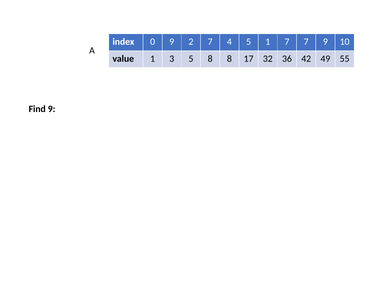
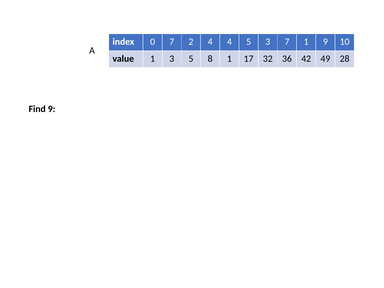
0 9: 9 -> 7 (172, 42)
2 7: 7 -> 4 (210, 42)
5 1: 1 -> 3 (268, 42)
7 7: 7 -> 1 (306, 42)
8 8: 8 -> 1 (229, 59)
55: 55 -> 28 (345, 59)
